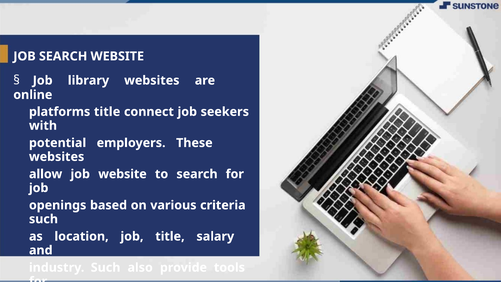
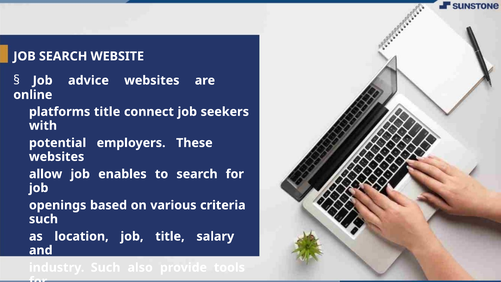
Job library: library -> advice (88, 80)
job website: website -> enables (122, 174)
